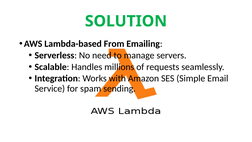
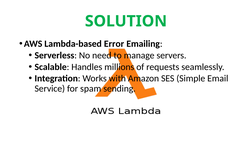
From: From -> Error (114, 44)
